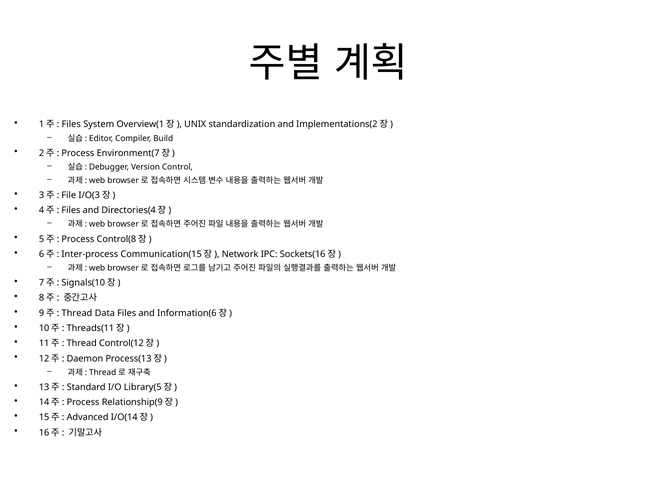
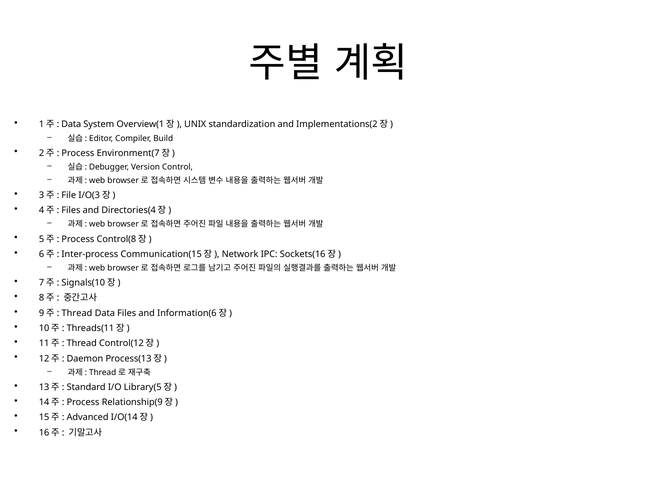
Files: Files -> Data (71, 124)
